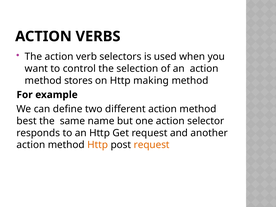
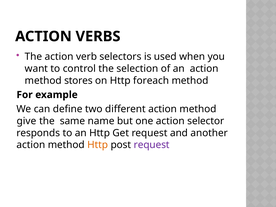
making: making -> foreach (151, 81)
best: best -> give (27, 121)
request colour: orange -> purple (152, 145)
